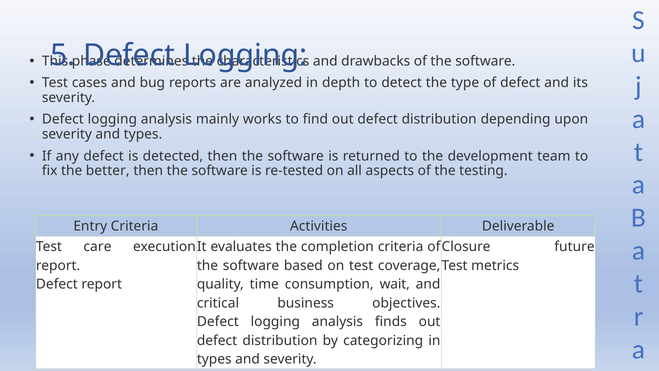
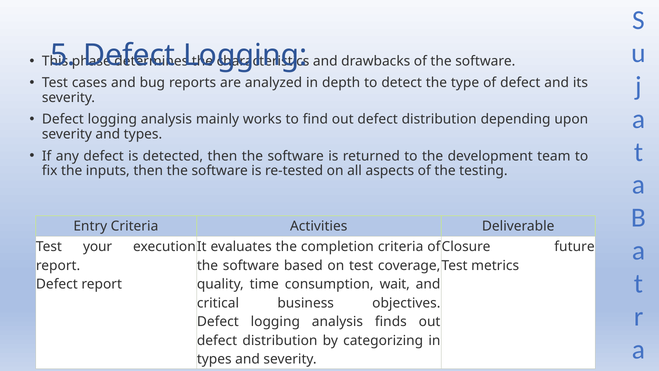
better: better -> inputs (108, 171)
care: care -> your (98, 246)
